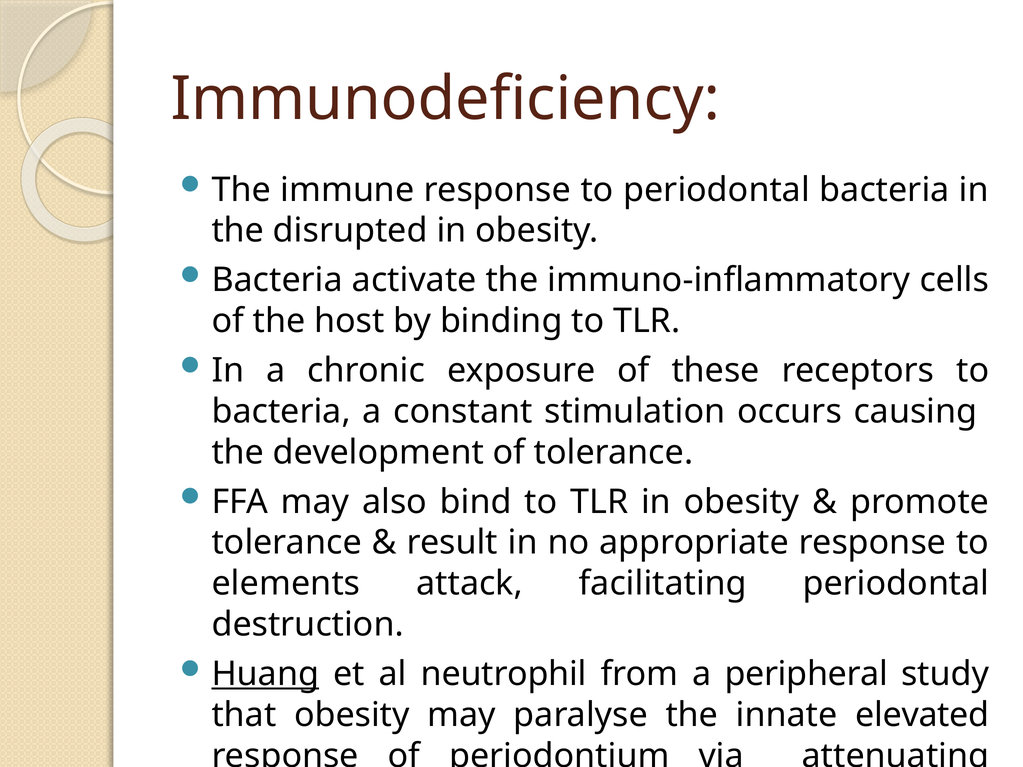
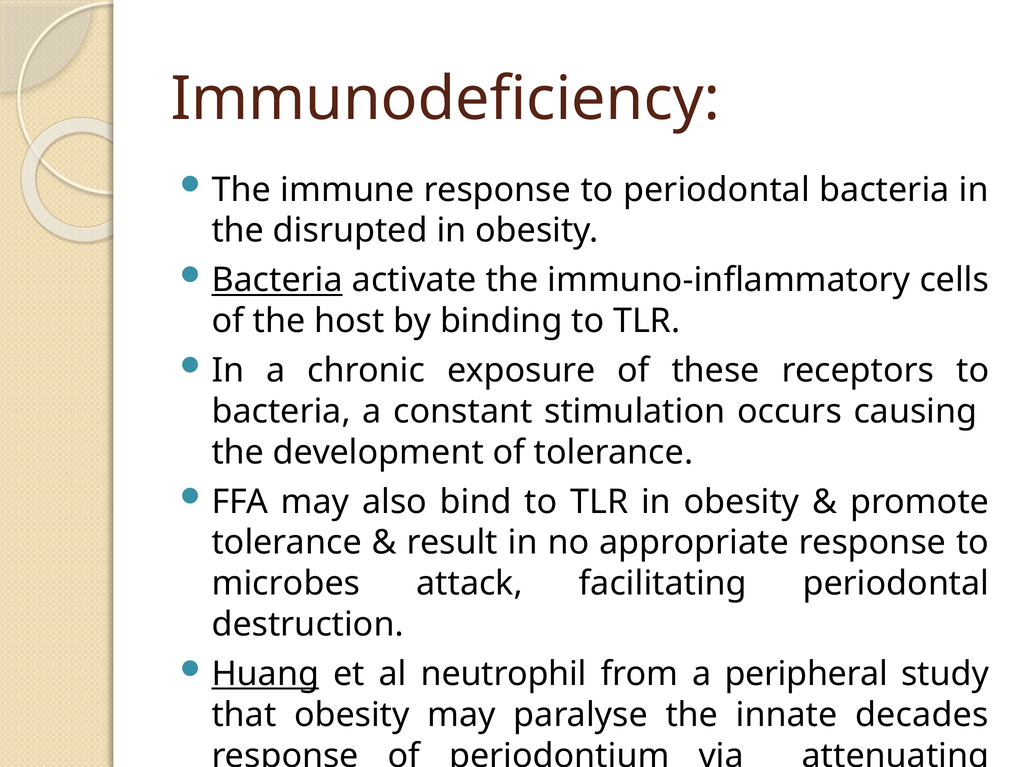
Bacteria underline: none -> present (277, 280)
elements: elements -> microbes (286, 584)
elevated: elevated -> decades (922, 715)
